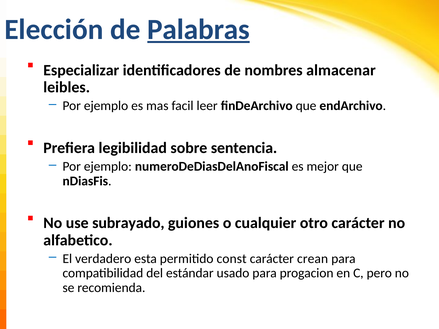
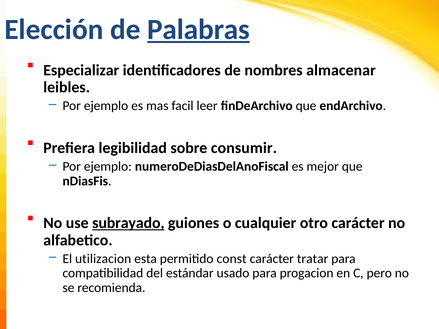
sentencia: sentencia -> consumir (244, 148)
subrayado underline: none -> present (128, 223)
verdadero: verdadero -> utilizacion (103, 259)
crean: crean -> tratar (313, 259)
